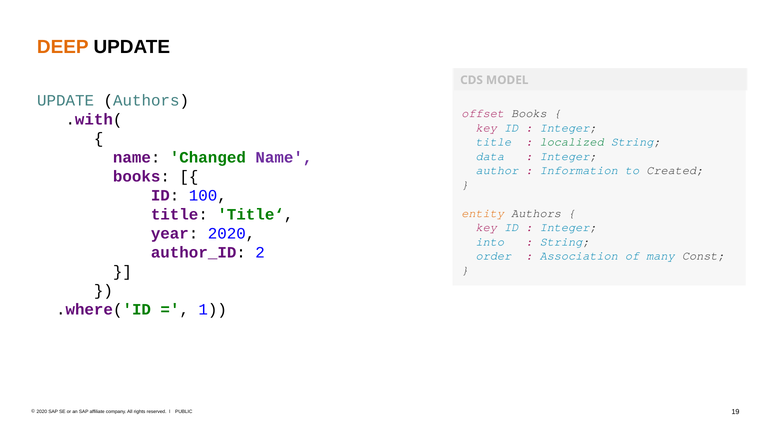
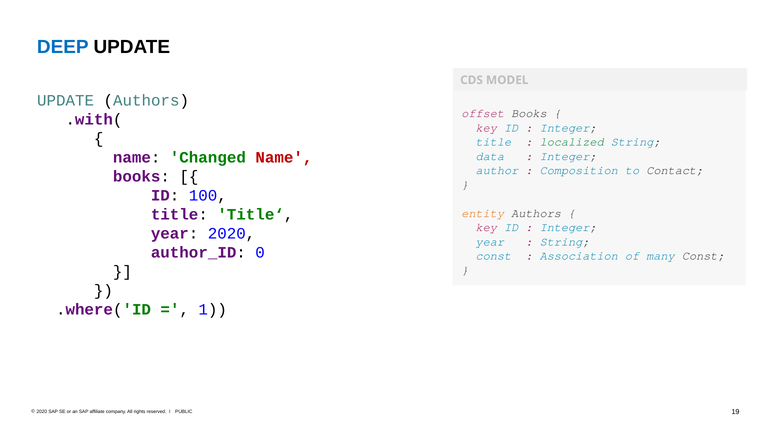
DEEP colour: orange -> blue (63, 47)
Name colour: purple -> red (284, 158)
Information: Information -> Composition (579, 170)
Created: Created -> Contact (675, 170)
into: into -> year (490, 242)
2: 2 -> 0 (260, 252)
order: order -> const (493, 256)
